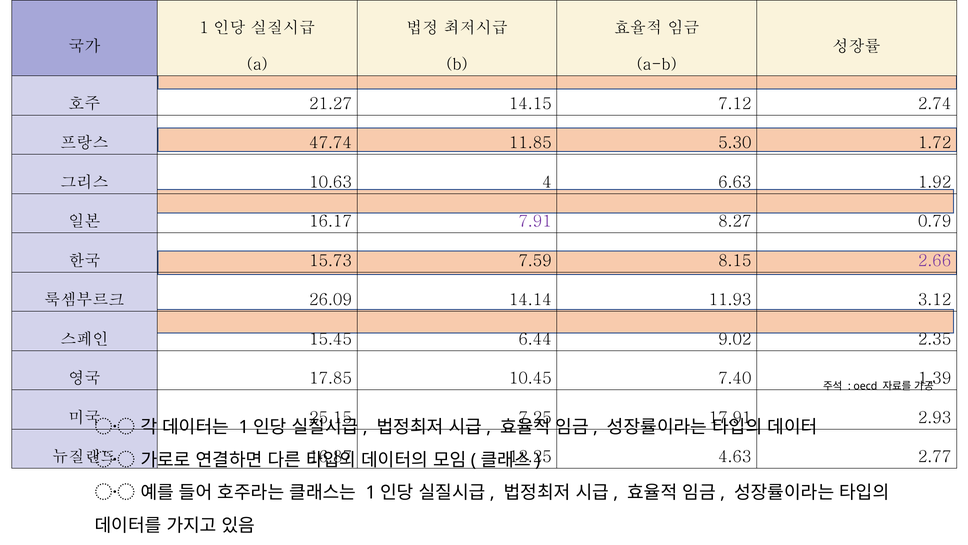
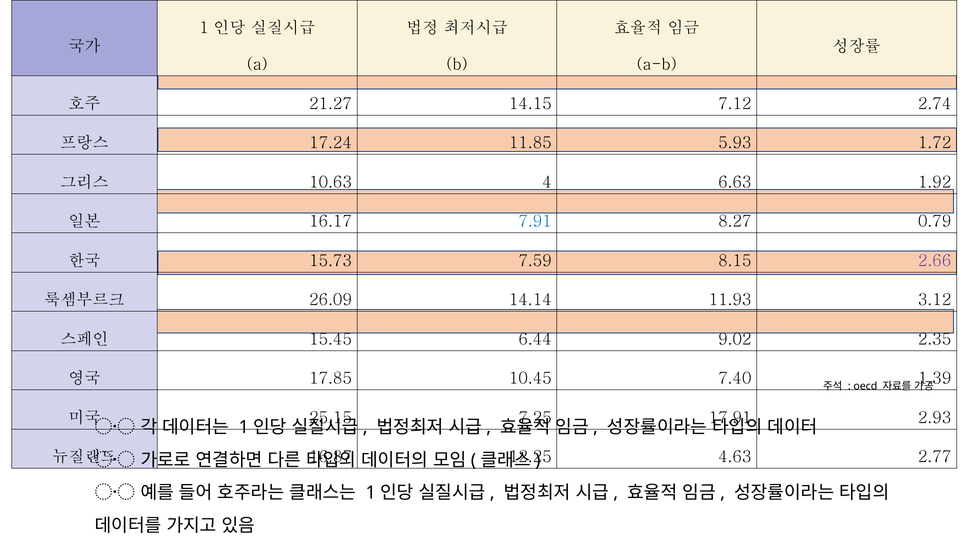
47.74: 47.74 -> 17.24 (331, 143)
5.30: 5.30 -> 5.93 (735, 143)
7.91 colour: purple -> blue (535, 221)
